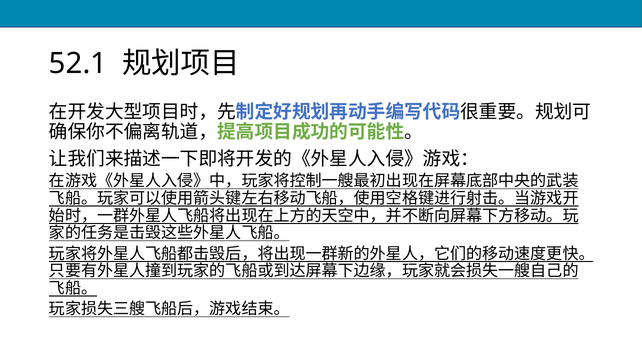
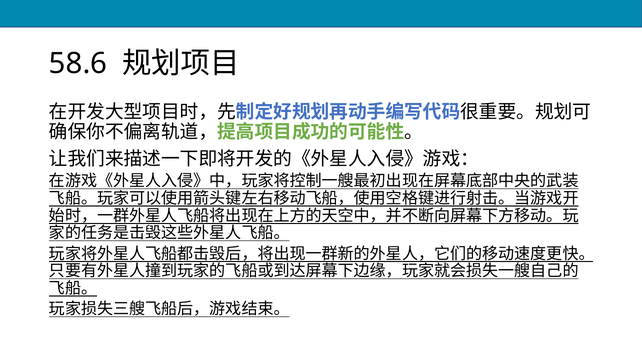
52.1: 52.1 -> 58.6 (78, 64)
